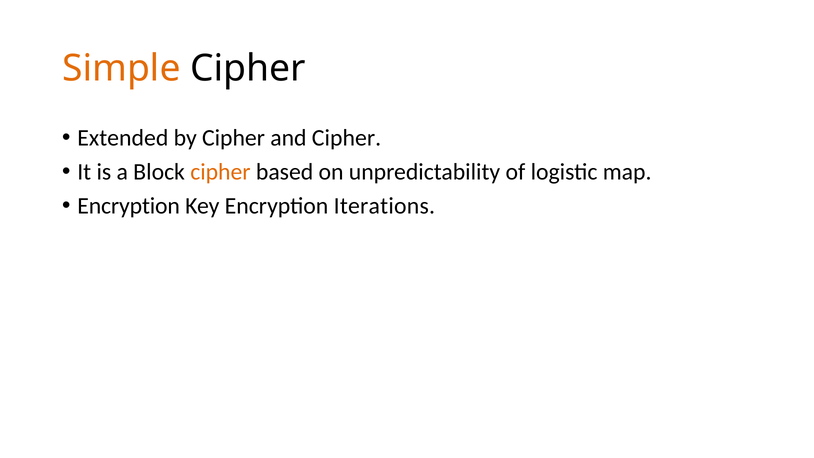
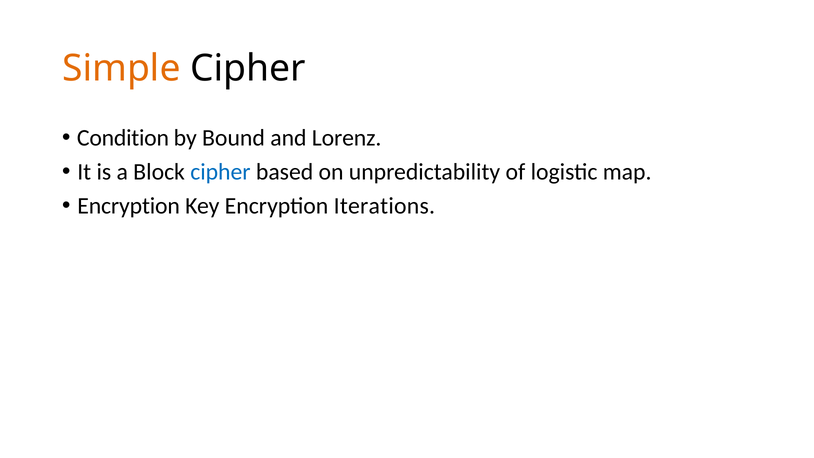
Extended: Extended -> Condition (123, 138)
by Cipher: Cipher -> Bound (234, 138)
and Cipher: Cipher -> Lorenz (347, 138)
cipher colour: orange -> blue (220, 172)
